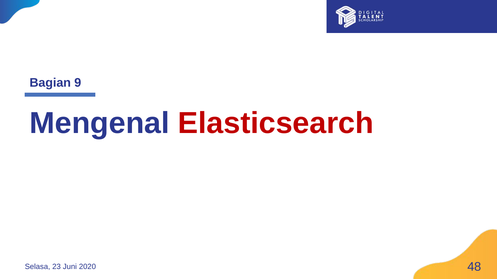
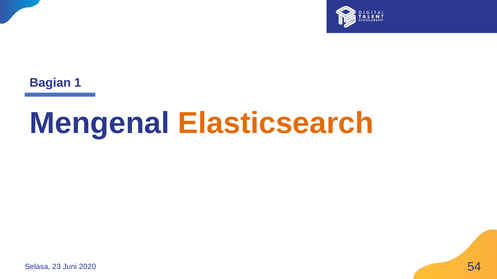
9: 9 -> 1 (78, 83)
Elasticsearch colour: red -> orange (276, 123)
48: 48 -> 54 (474, 267)
